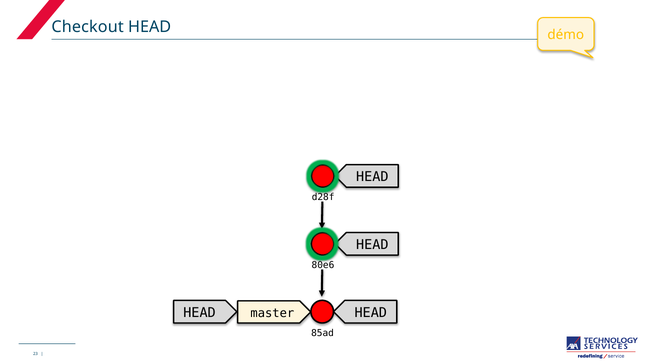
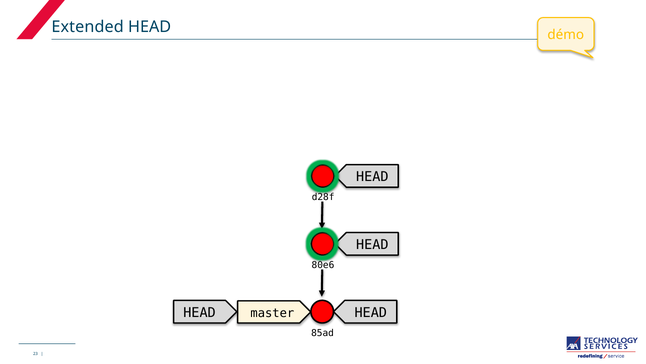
Checkout: Checkout -> Extended (88, 27)
